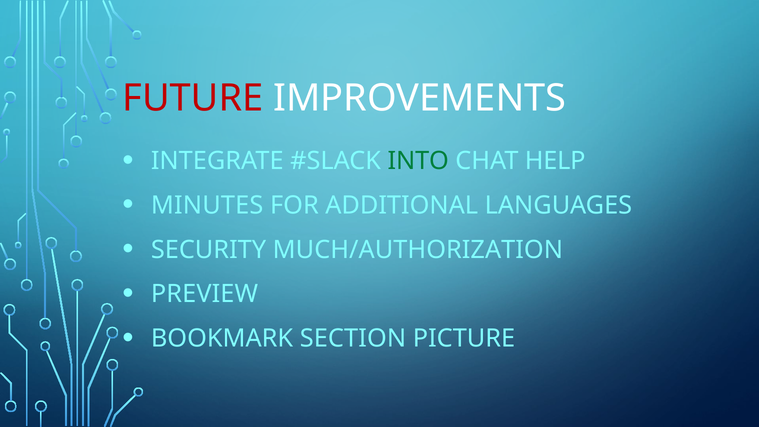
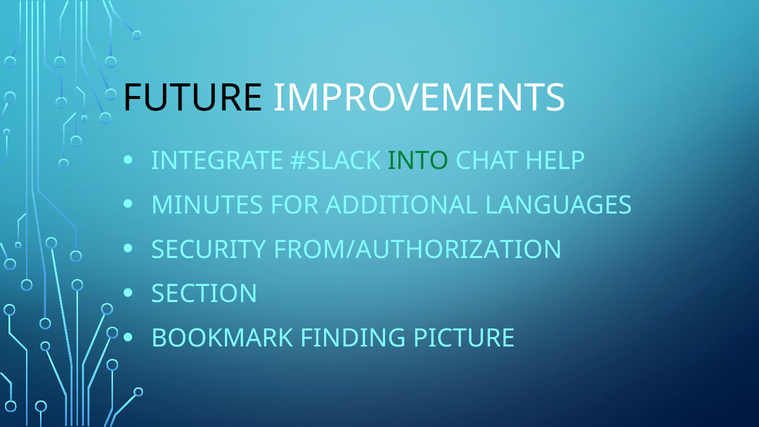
FUTURE colour: red -> black (193, 98)
MUCH/AUTHORIZATION: MUCH/AUTHORIZATION -> FROM/AUTHORIZATION (418, 250)
PREVIEW: PREVIEW -> SECTION (204, 294)
SECTION: SECTION -> FINDING (353, 338)
